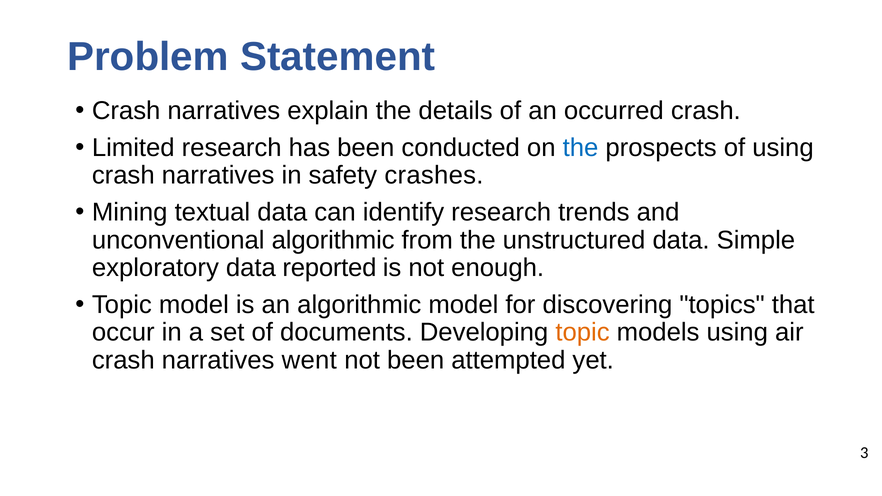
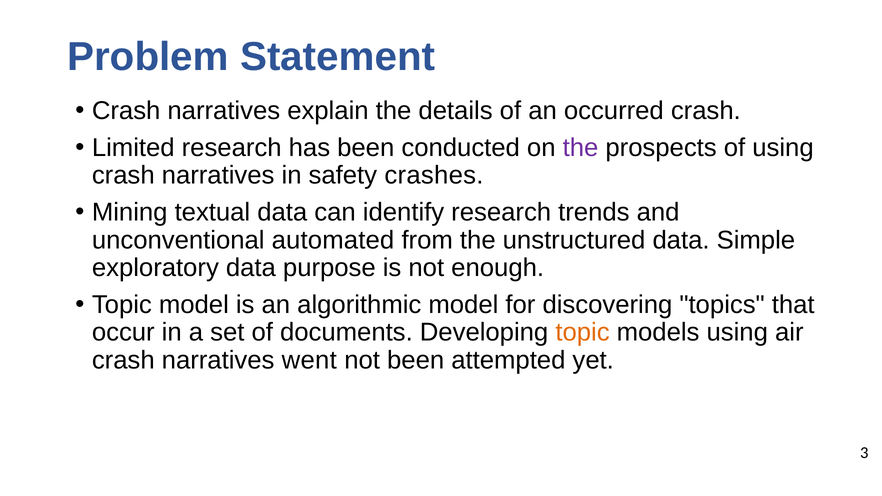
the colour: blue -> purple (580, 148)
unconventional algorithmic: algorithmic -> automated (333, 240)
reported: reported -> purpose (329, 268)
